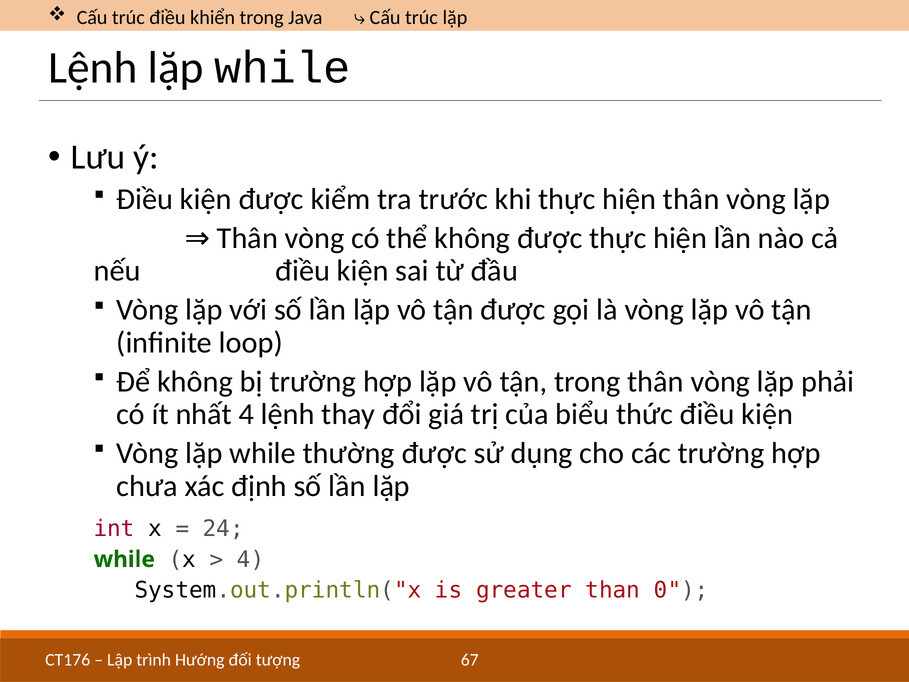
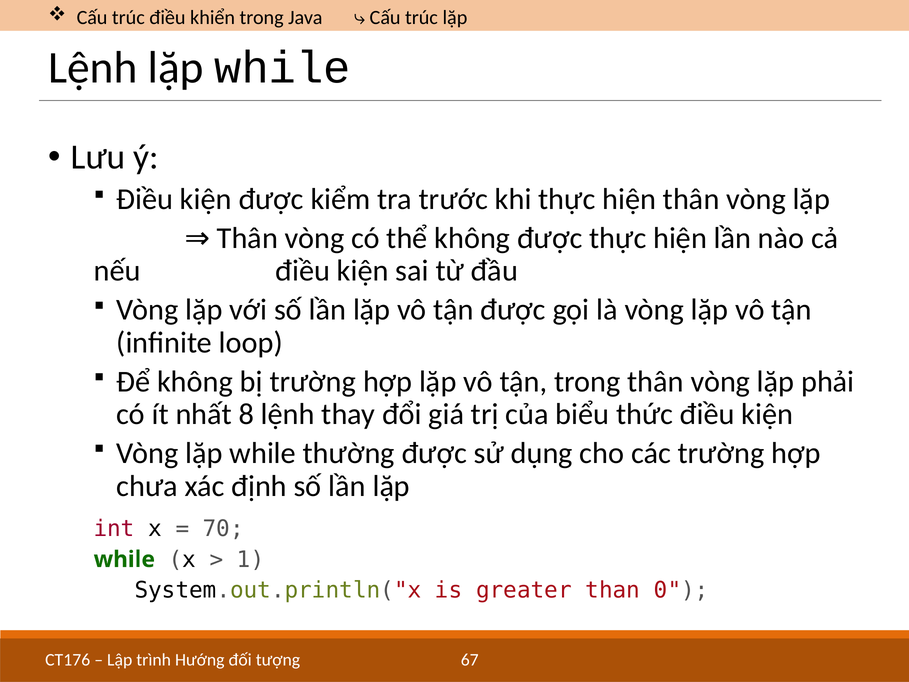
nhất 4: 4 -> 8 (246, 414)
24: 24 -> 70 (223, 528)
4: 4 -> 1 (251, 559)
